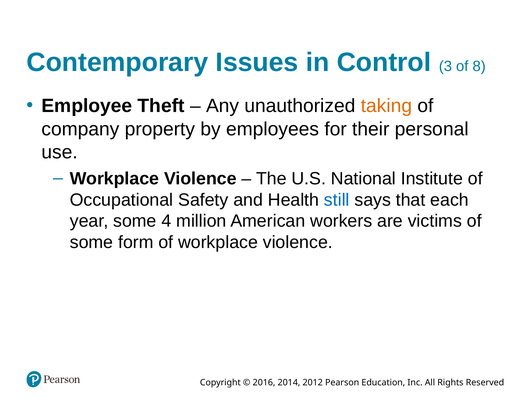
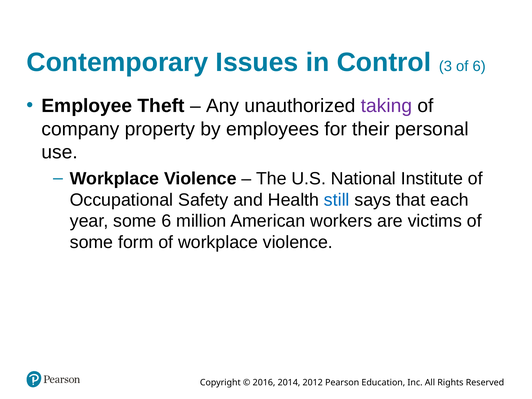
of 8: 8 -> 6 (479, 66)
taking colour: orange -> purple (387, 106)
some 4: 4 -> 6 (166, 221)
